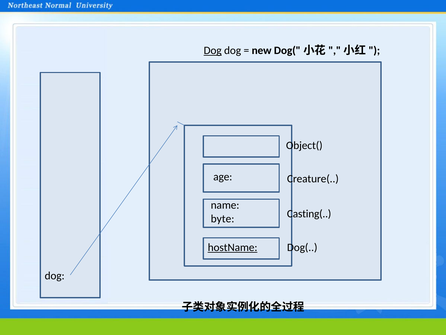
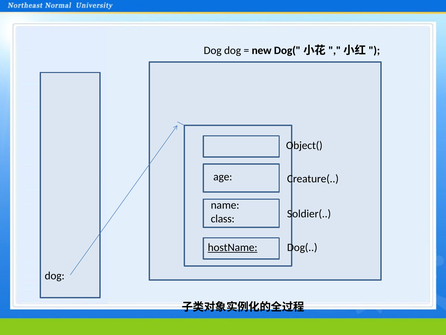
Dog underline: present -> none (213, 50)
Casting(: Casting( -> Soldier( (309, 214)
byte: byte -> class (223, 218)
